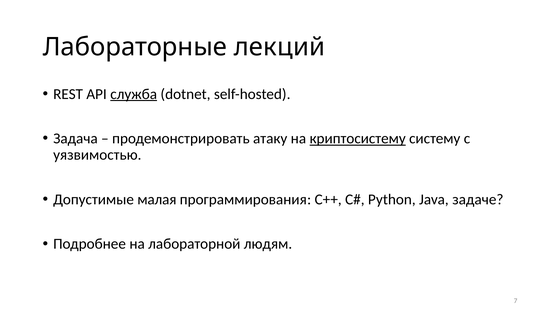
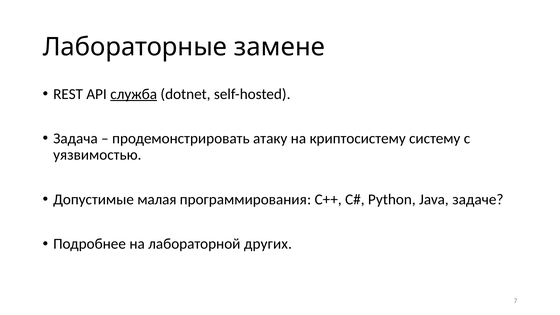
лекций: лекций -> замене (279, 47)
криптосистему underline: present -> none (358, 139)
людям: людям -> других (268, 244)
